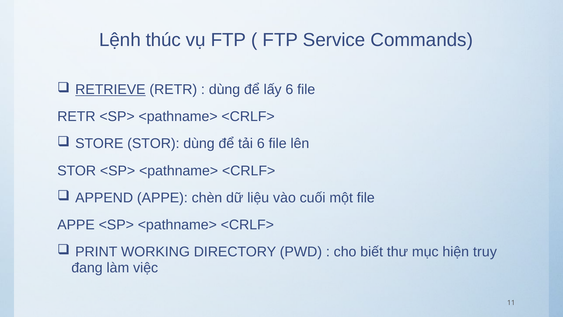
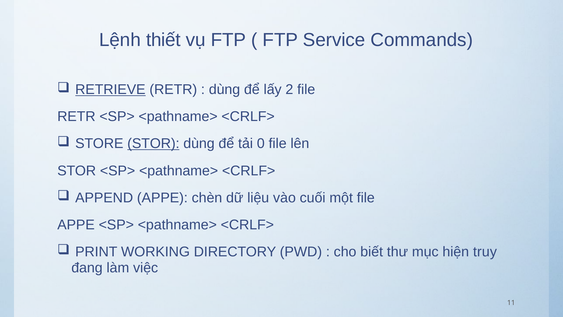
thúc: thúc -> thiết (163, 40)
lấy 6: 6 -> 2 (289, 90)
STOR underline: none -> present (153, 144)
tải 6: 6 -> 0 (261, 144)
